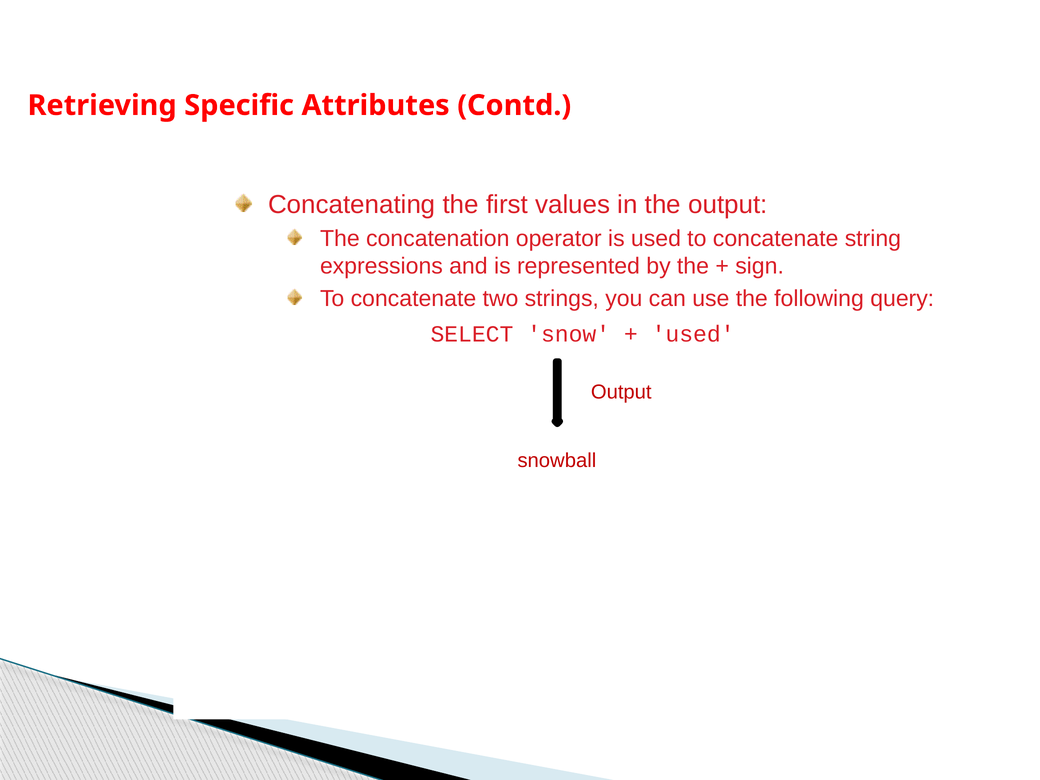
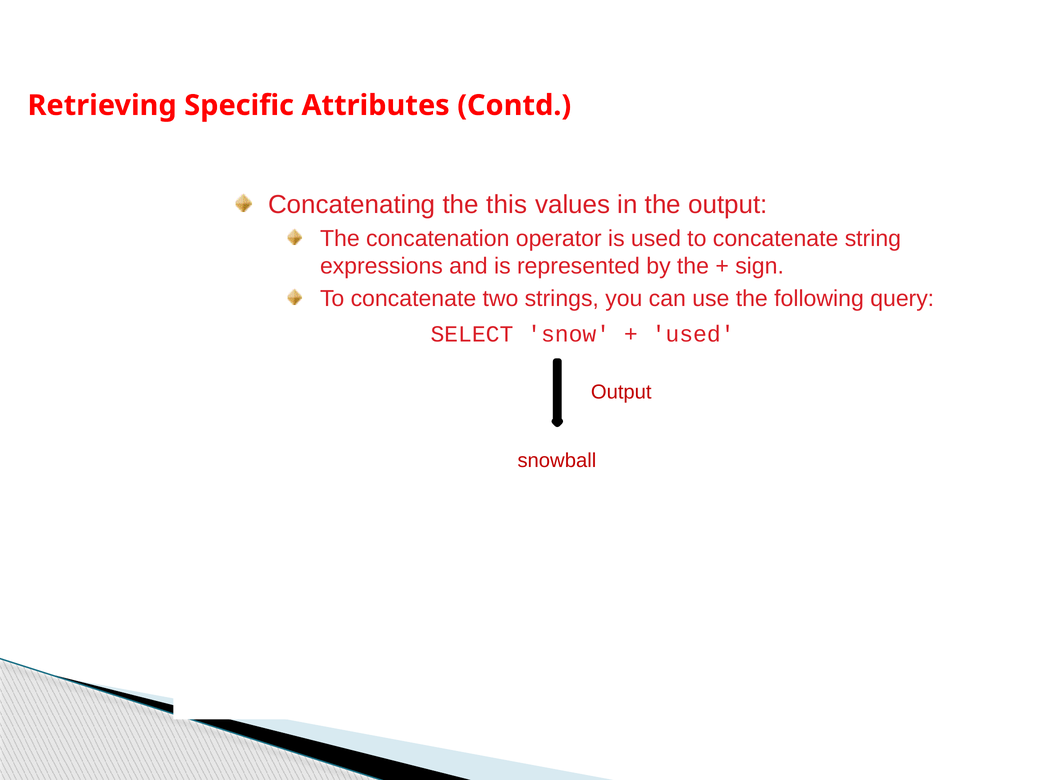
first: first -> this (507, 205)
